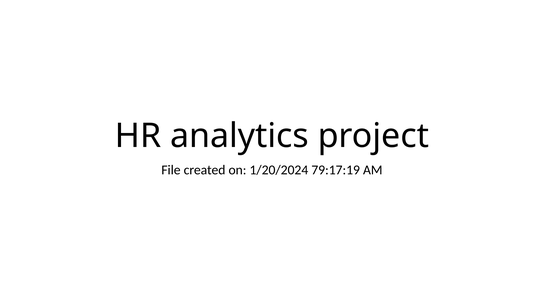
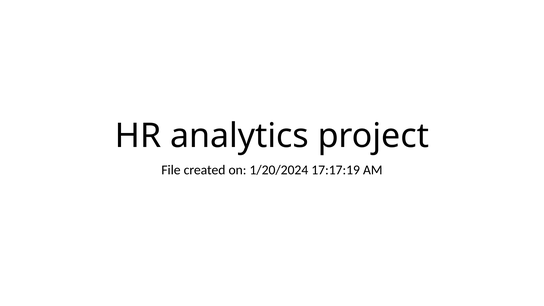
79:17:19: 79:17:19 -> 17:17:19 (336, 170)
